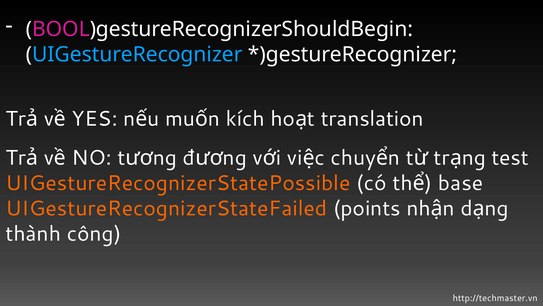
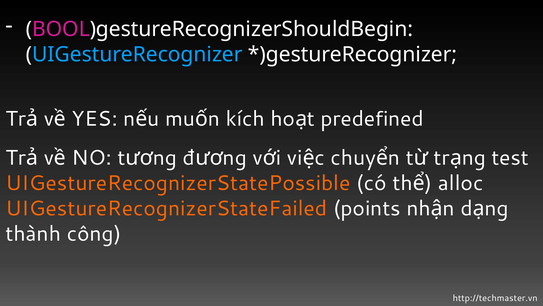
translation: translation -> predefined (372, 119)
base: base -> alloc (461, 183)
